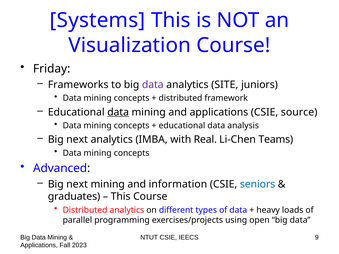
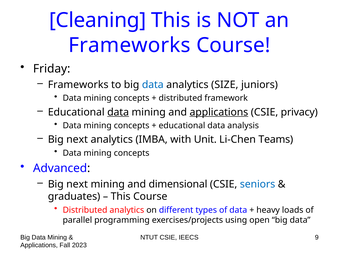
Systems: Systems -> Cleaning (98, 20)
Visualization: Visualization -> Frameworks (130, 45)
data colour: purple -> blue (153, 85)
SITE: SITE -> SIZE (225, 85)
applications underline: none -> present (219, 112)
source: source -> privacy (299, 112)
Real: Real -> Unit (205, 140)
information: information -> dimensional (178, 184)
